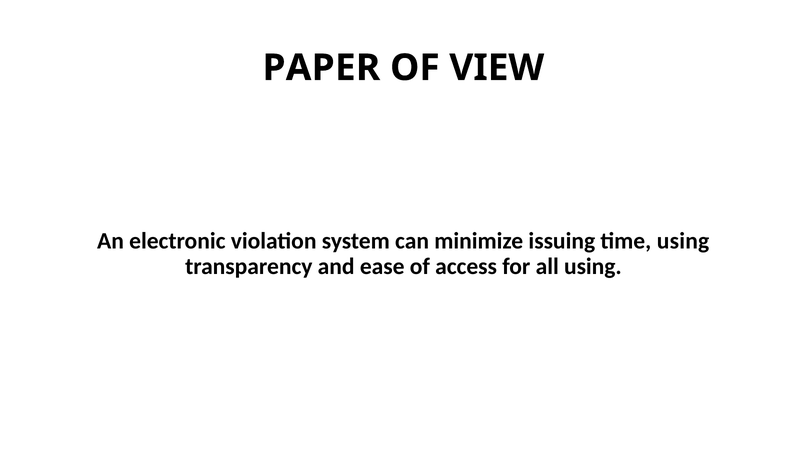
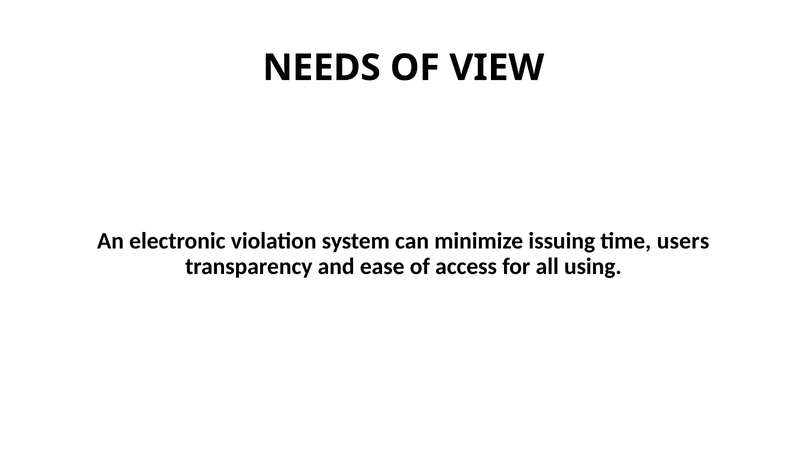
PAPER: PAPER -> NEEDS (322, 68)
time using: using -> users (683, 241)
